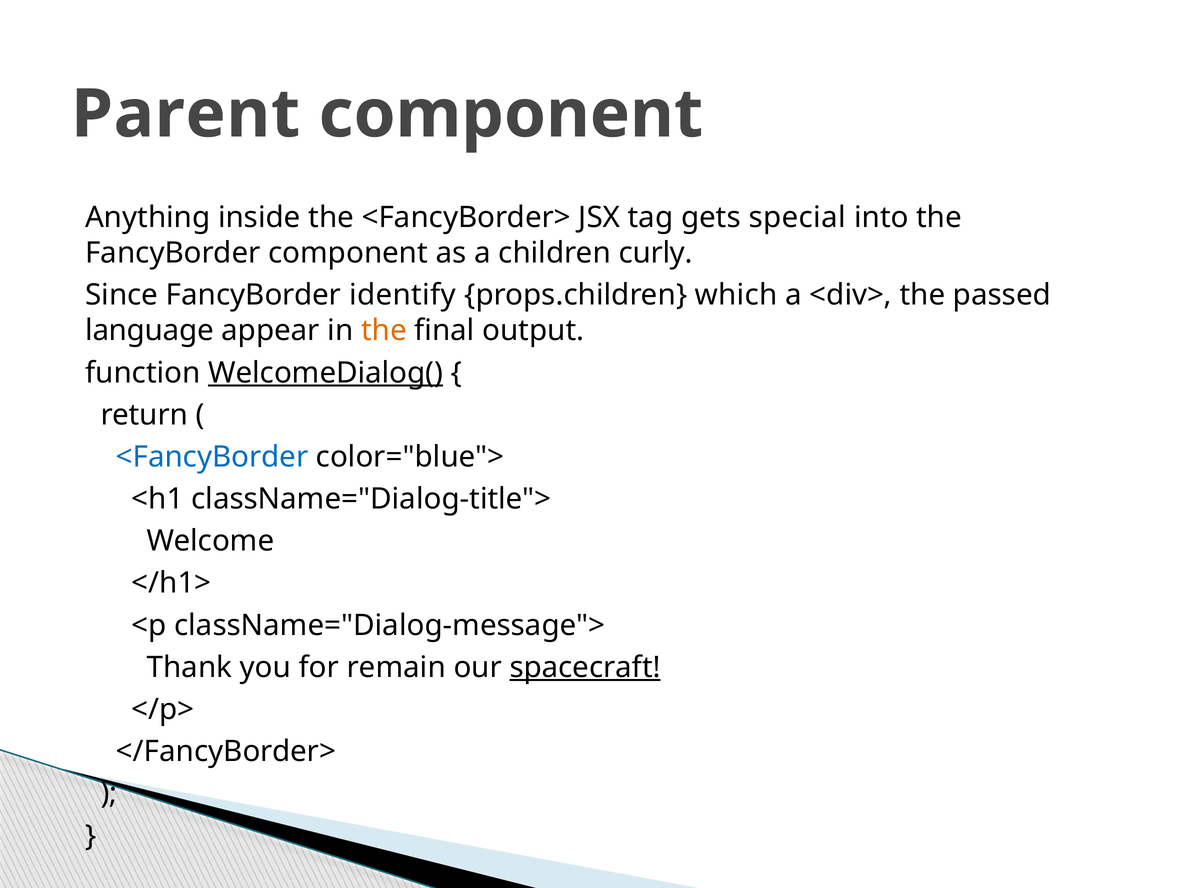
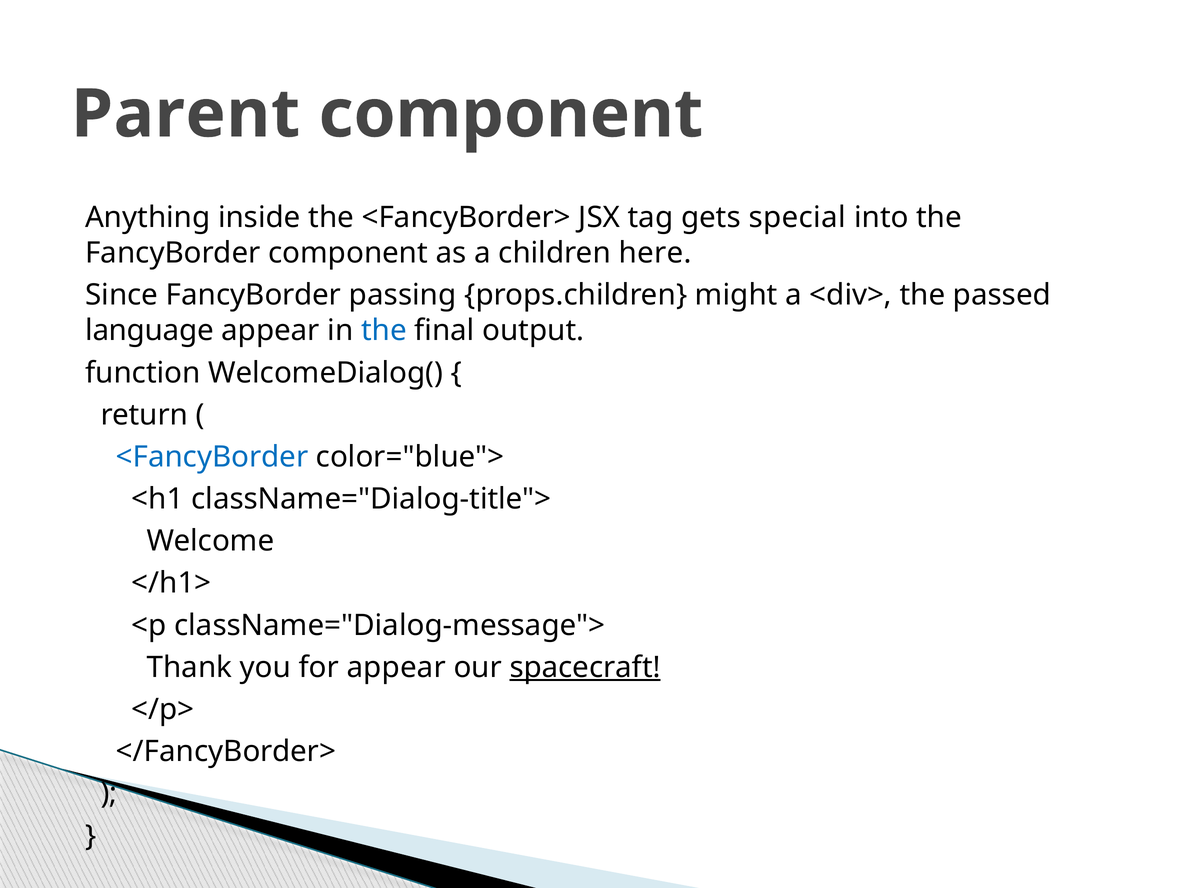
curly: curly -> here (655, 253)
identify: identify -> passing (403, 295)
which: which -> might (736, 295)
the colour: orange -> blue (384, 331)
WelcomeDialog( underline: present -> none (326, 373)
for remain: remain -> appear (396, 667)
